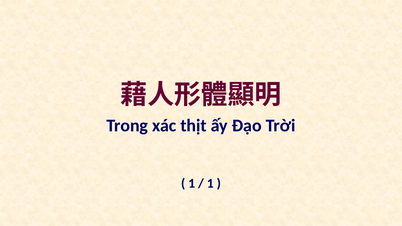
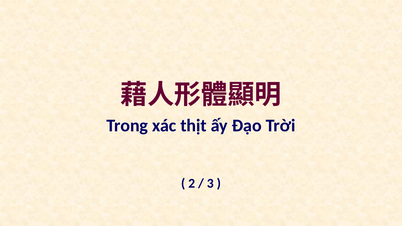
1: 1 -> 2 (192, 184)
1: 1 -> 3 (210, 184)
